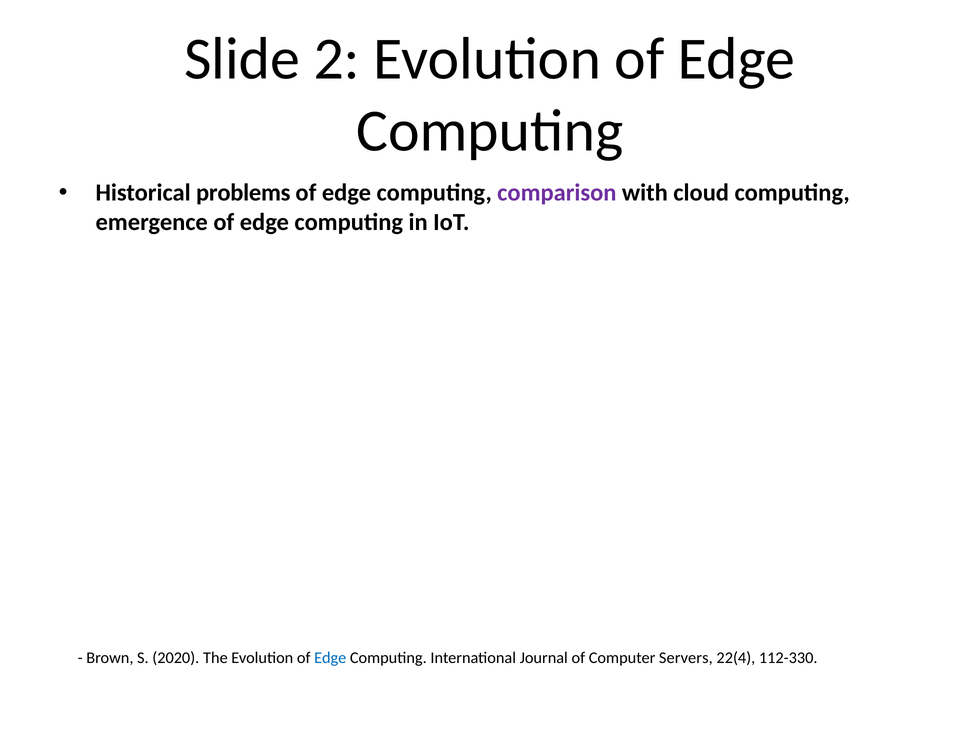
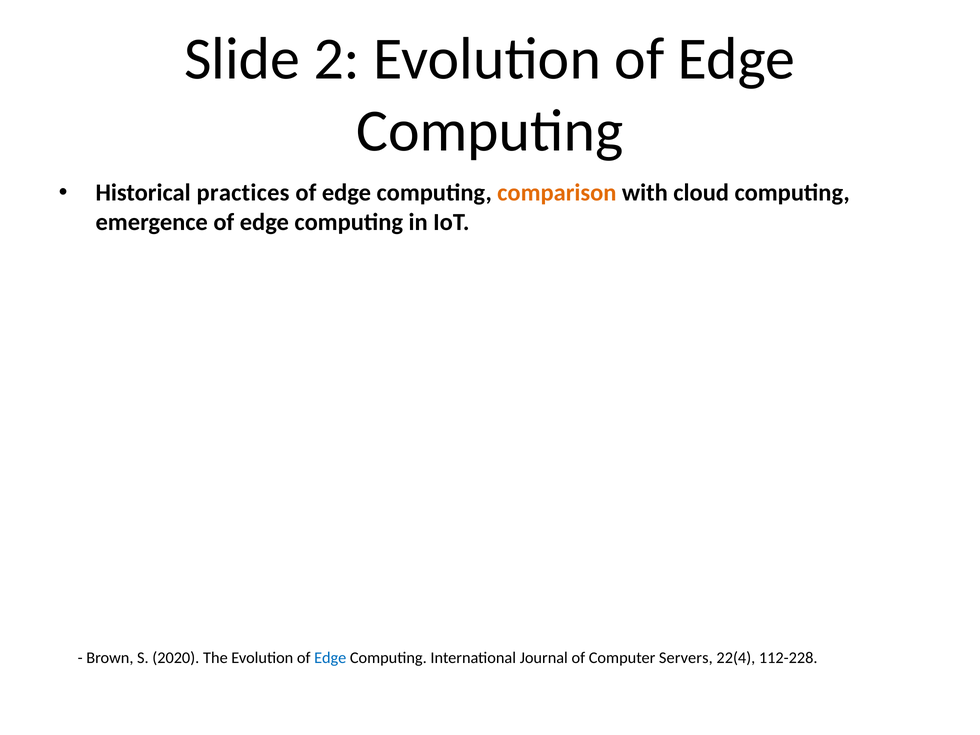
problems: problems -> practices (243, 193)
comparison colour: purple -> orange (557, 193)
112-330: 112-330 -> 112-228 (788, 658)
